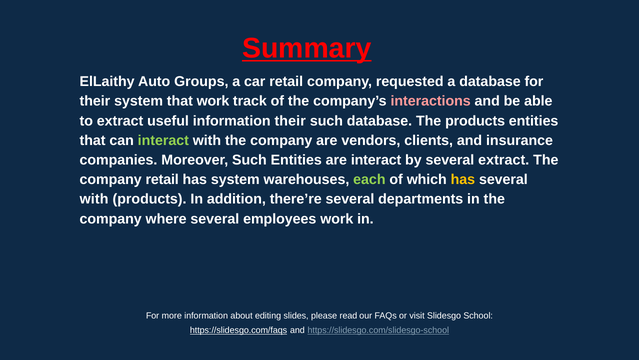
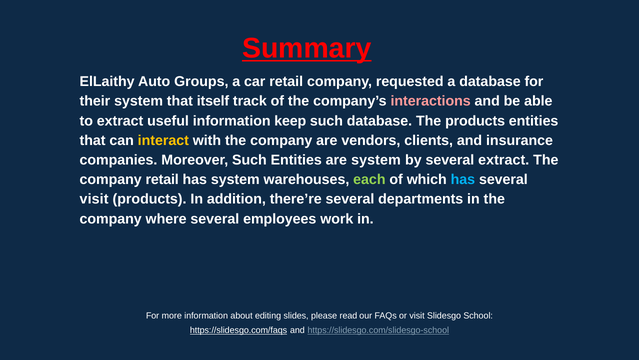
that work: work -> itself (213, 101)
information their: their -> keep (290, 121)
interact colour: light green -> yellow (163, 140)
are interact: interact -> system (376, 160)
has colour: yellow -> light blue (463, 179)
with: with -> visit (94, 199)
